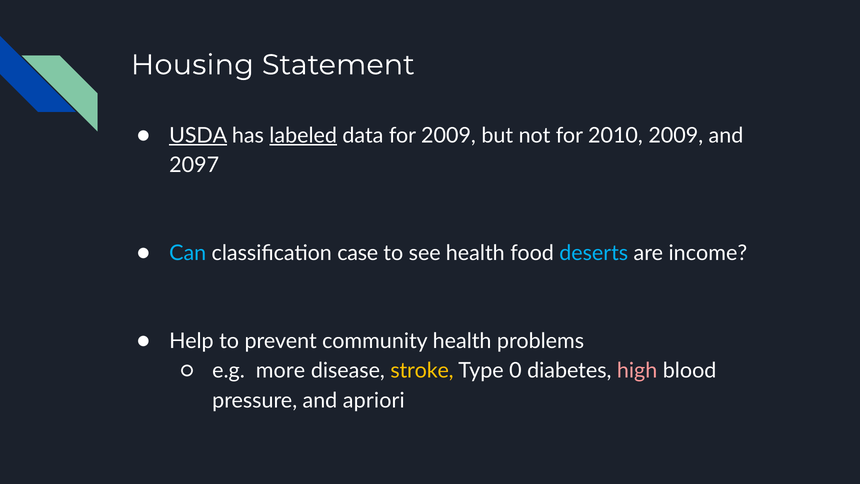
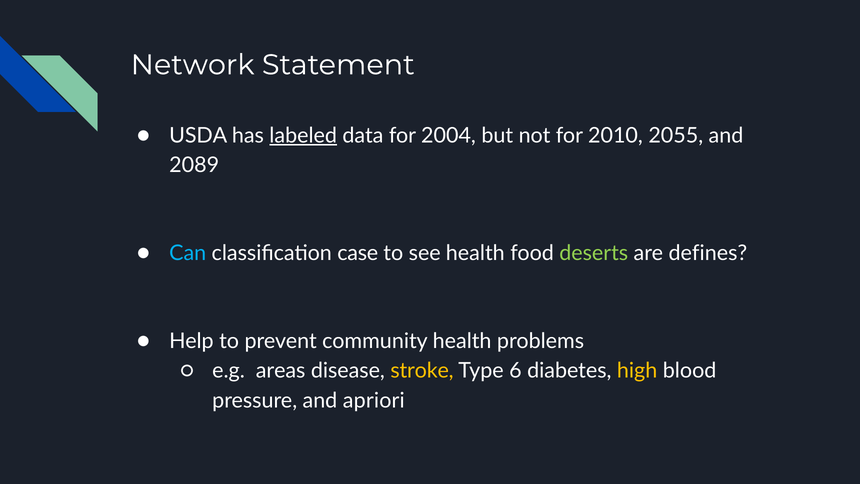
Housing: Housing -> Network (193, 65)
USDA underline: present -> none (198, 135)
for 2009: 2009 -> 2004 (448, 135)
2010 2009: 2009 -> 2055 (676, 135)
2097: 2097 -> 2089 (194, 165)
deserts colour: light blue -> light green (594, 253)
income: income -> defines (708, 253)
more: more -> areas (281, 371)
0: 0 -> 6 (515, 371)
high colour: pink -> yellow (637, 371)
